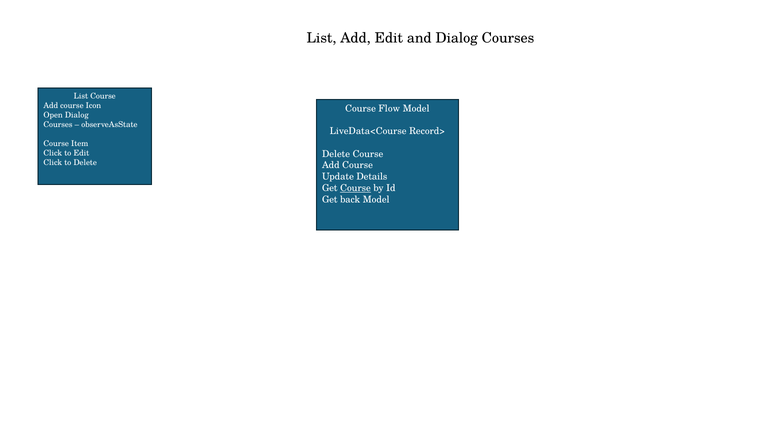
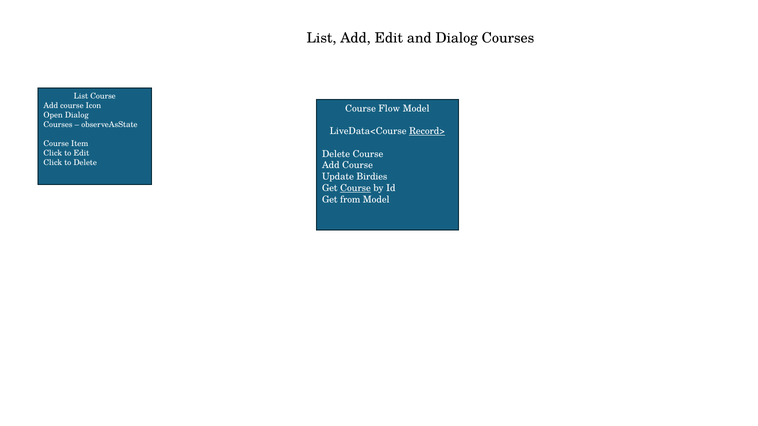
Record> underline: none -> present (427, 131)
Details: Details -> Birdies (372, 177)
back: back -> from (350, 200)
